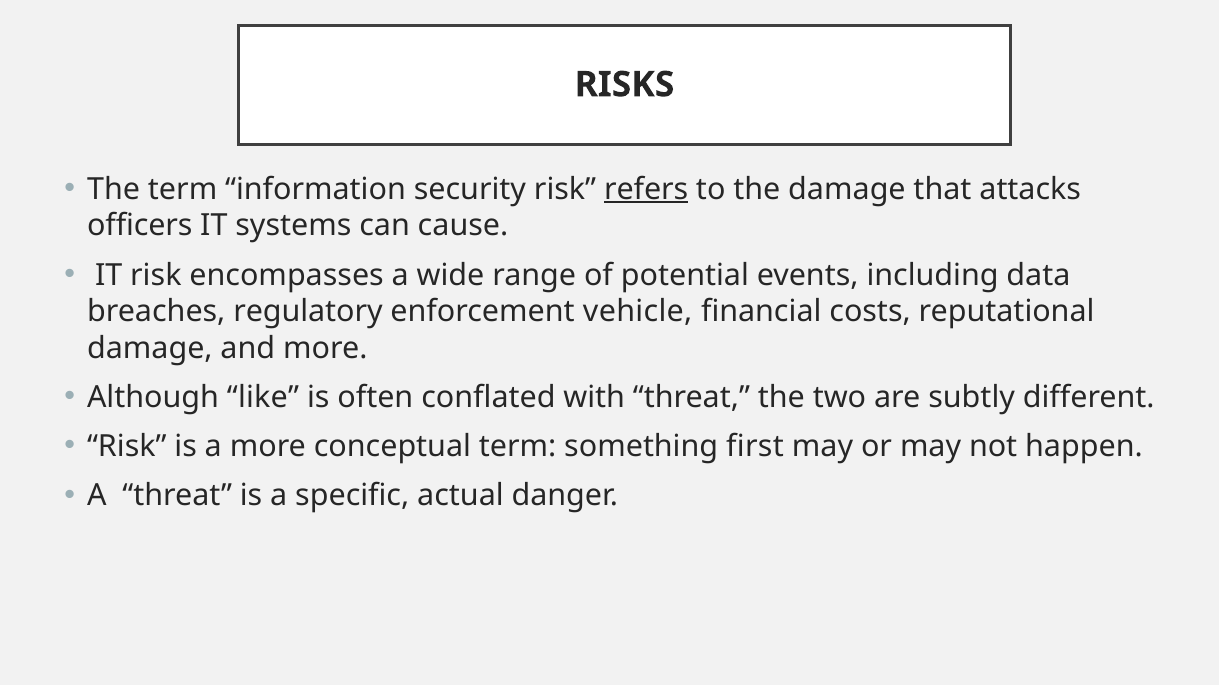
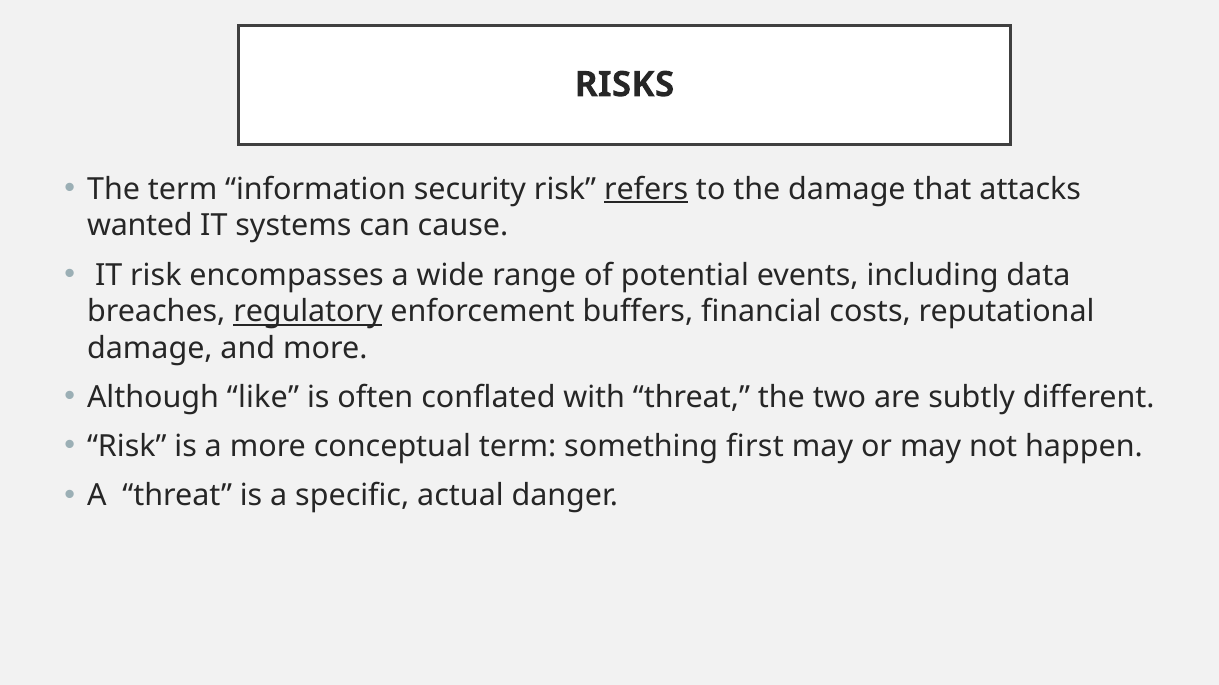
officers: officers -> wanted (140, 226)
regulatory underline: none -> present (308, 312)
vehicle: vehicle -> buffers (638, 312)
